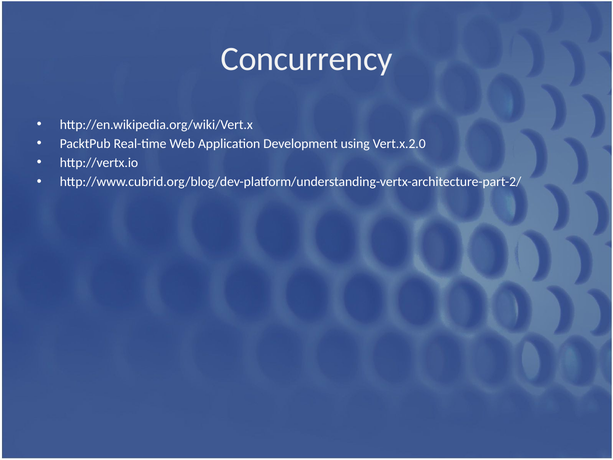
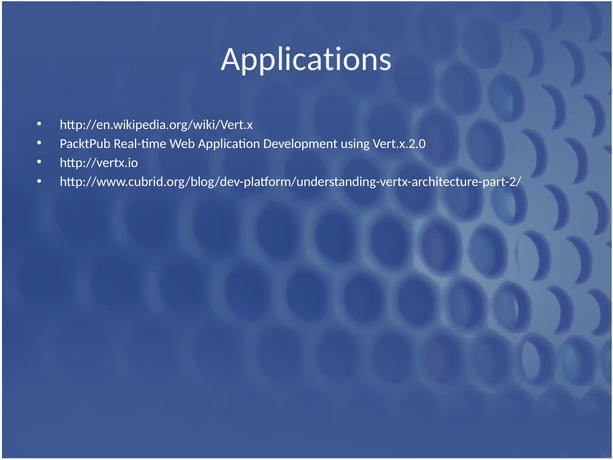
Concurrency: Concurrency -> Applications (306, 59)
